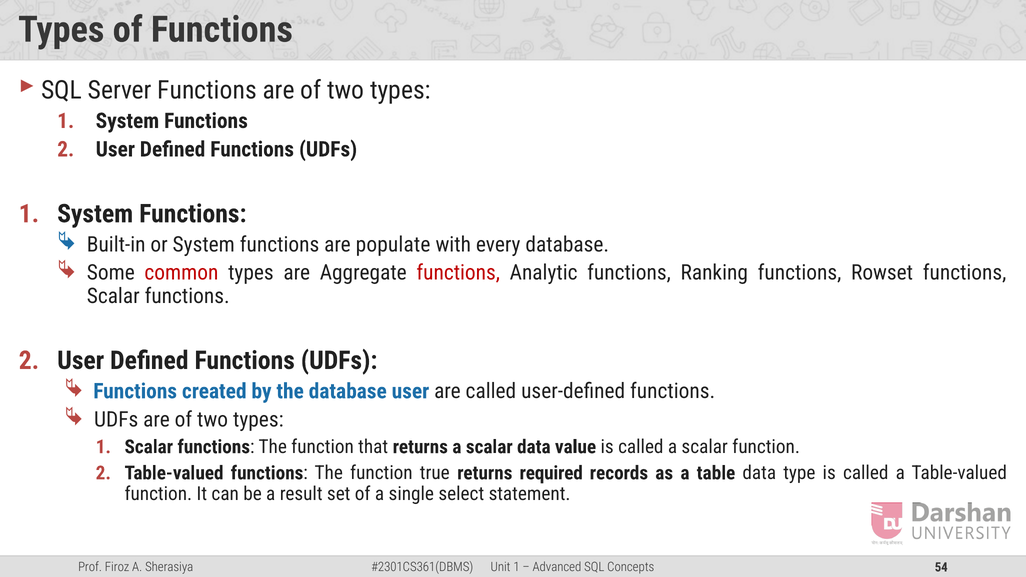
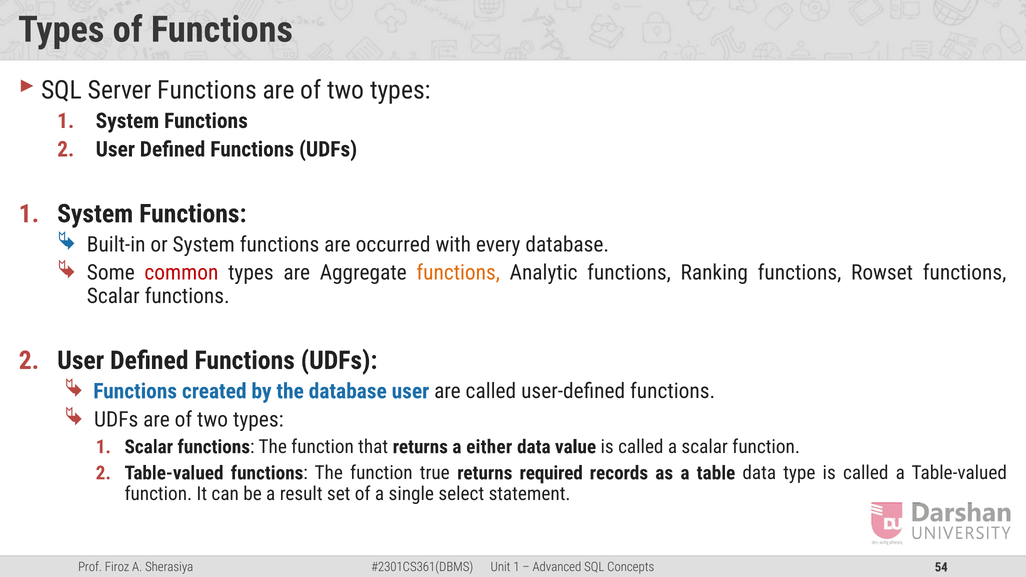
populate: populate -> occurred (393, 245)
functions colour: red -> orange (458, 273)
returns a scalar: scalar -> either (489, 447)
